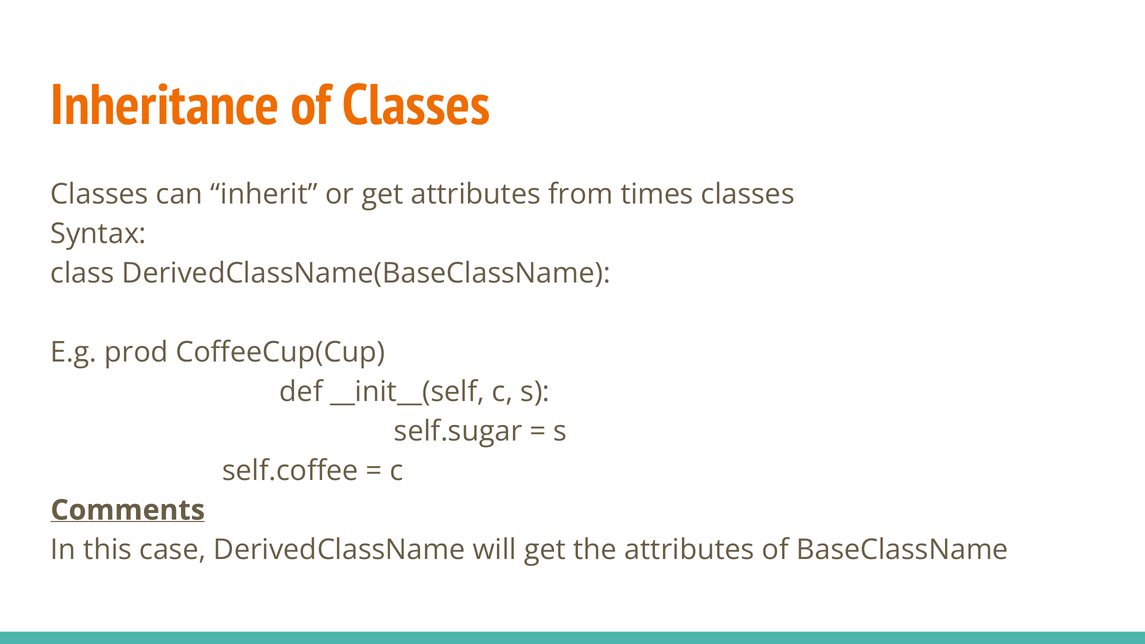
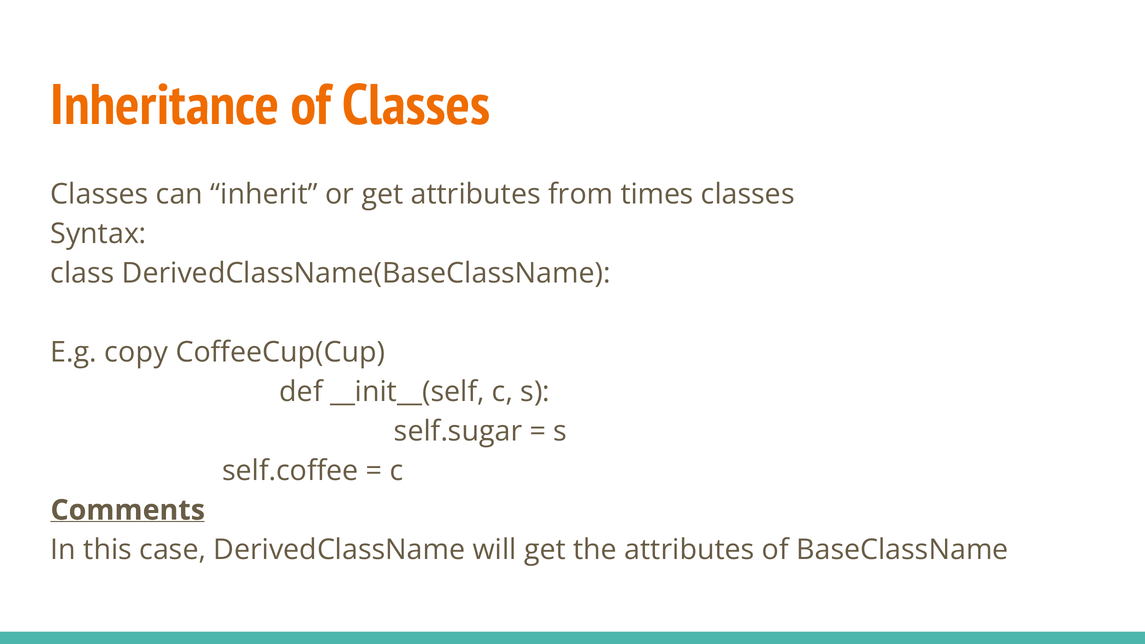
prod: prod -> copy (136, 352)
